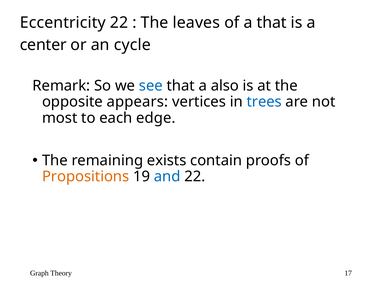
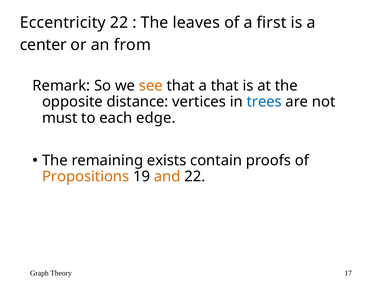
a that: that -> first (272, 23)
cycle: cycle -> from (132, 45)
see colour: blue -> orange (151, 86)
a also: also -> that (225, 86)
appears: appears -> distance (138, 102)
most: most -> must (60, 118)
and colour: blue -> orange (167, 177)
